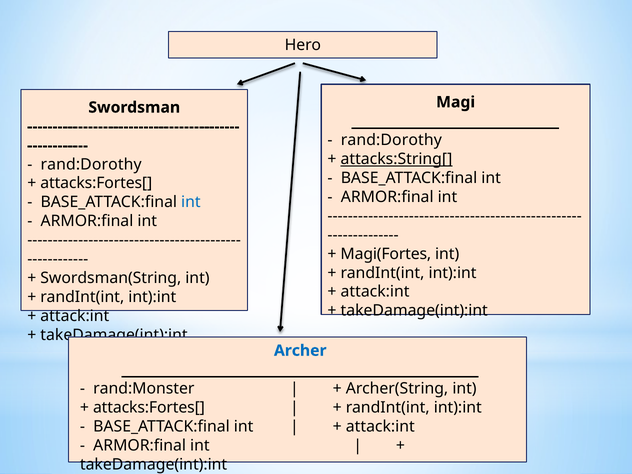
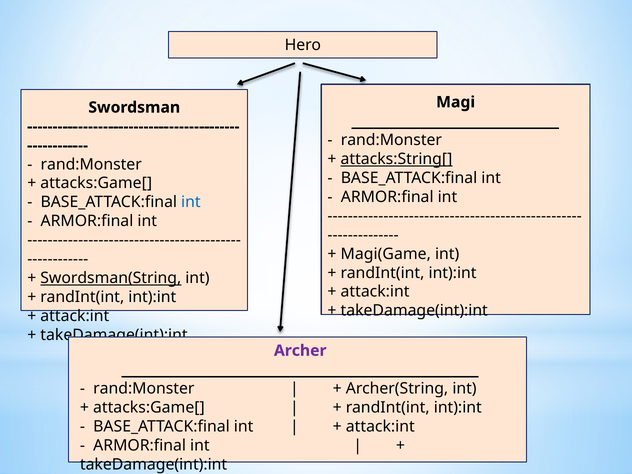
rand:Dorothy: rand:Dorothy -> rand:Monster (391, 140)
rand:Dorothy: rand:Dorothy -> rand:Monster (91, 164)
attacks:Fortes[: attacks:Fortes[ -> attacks:Game[ (96, 183)
Magi(Fortes: Magi(Fortes -> Magi(Game (386, 254)
Swordsman(String underline: none -> present (111, 278)
Archer colour: blue -> purple (300, 351)
attacks:Fortes[: attacks:Fortes[ -> attacks:Game[ (149, 408)
